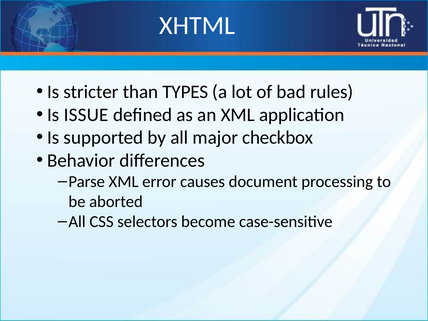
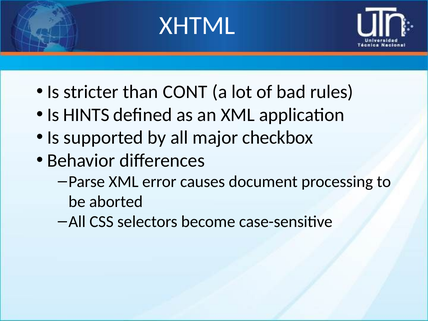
TYPES: TYPES -> CONT (185, 92)
ISSUE: ISSUE -> HINTS (86, 115)
